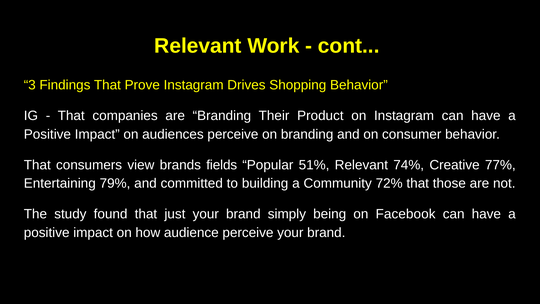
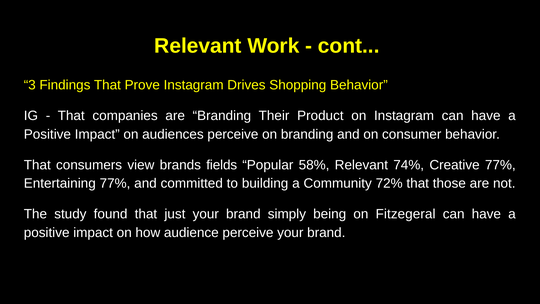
51%: 51% -> 58% (314, 165)
Entertaining 79%: 79% -> 77% (115, 183)
Facebook: Facebook -> Fitzegeral (406, 214)
